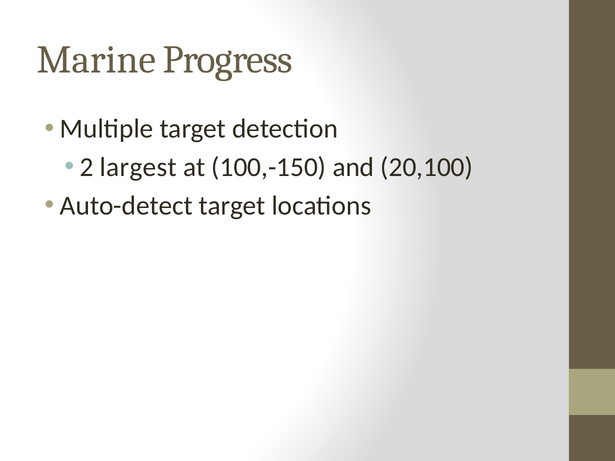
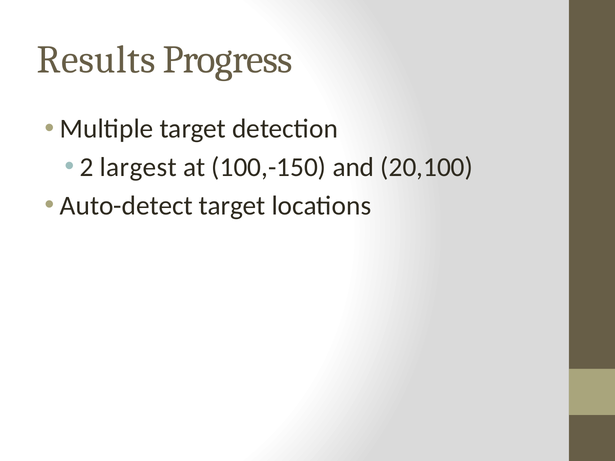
Marine: Marine -> Results (96, 60)
